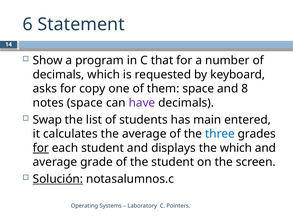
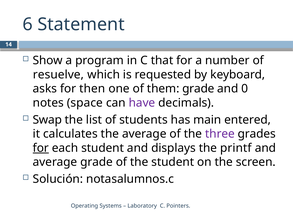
decimals: decimals -> resuelve (58, 75)
copy: copy -> then (92, 89)
them space: space -> grade (198, 89)
8: 8 -> 0 (245, 89)
three colour: blue -> purple (220, 134)
the which: which -> printf (236, 148)
Solución underline: present -> none (58, 180)
